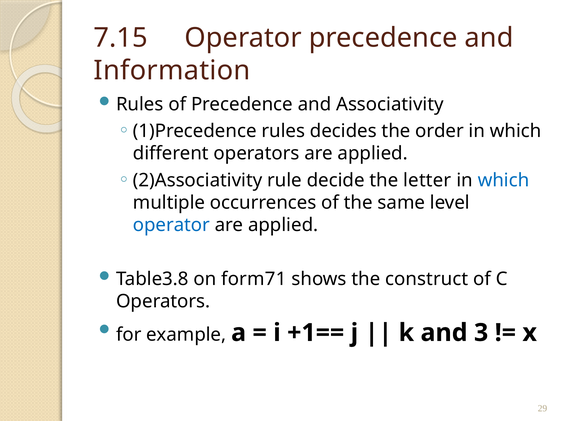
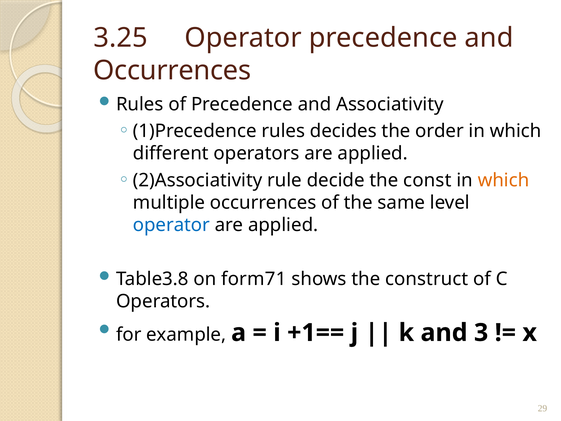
7.15: 7.15 -> 3.25 (121, 38)
Information: Information -> Occurrences (172, 71)
letter: letter -> const (427, 180)
which colour: blue -> orange (503, 180)
